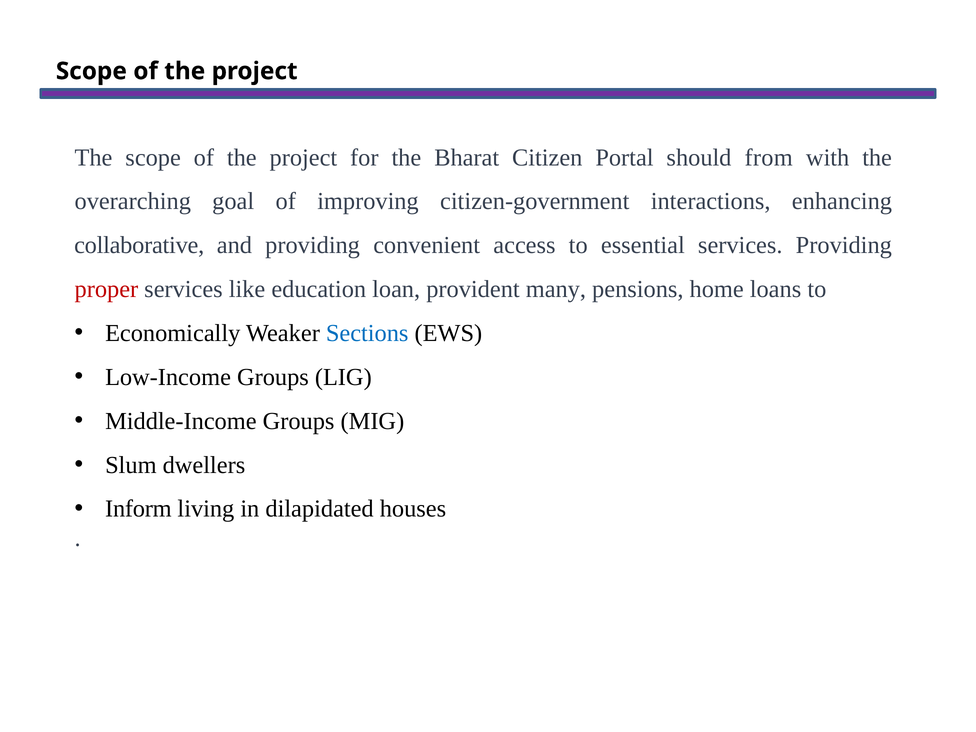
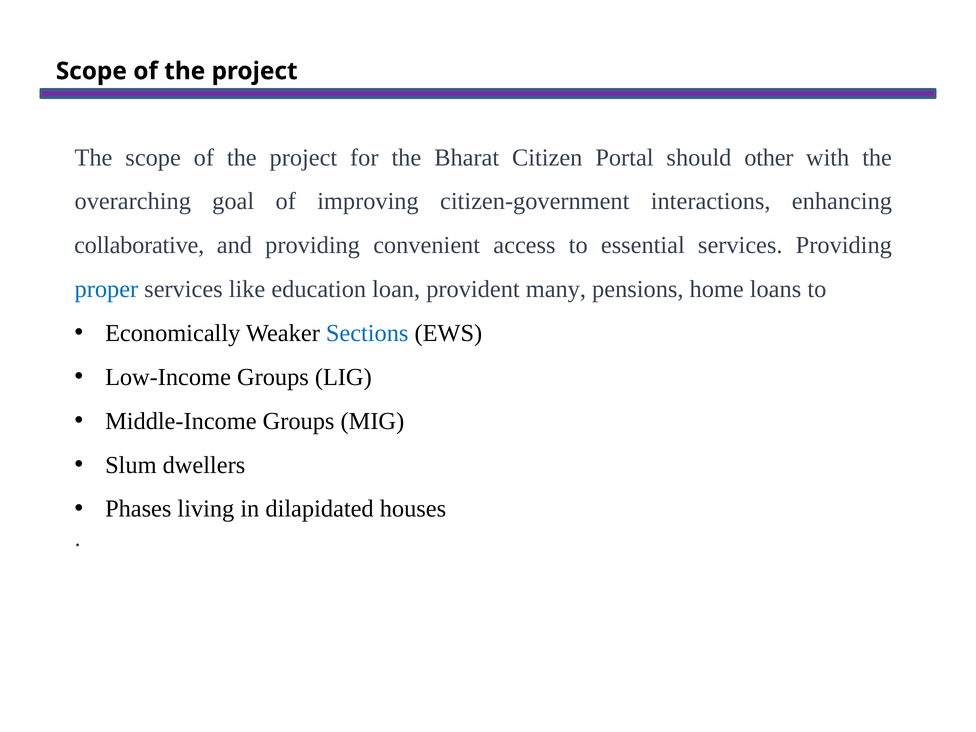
from: from -> other (769, 158)
proper colour: red -> blue (106, 289)
Inform: Inform -> Phases (138, 509)
